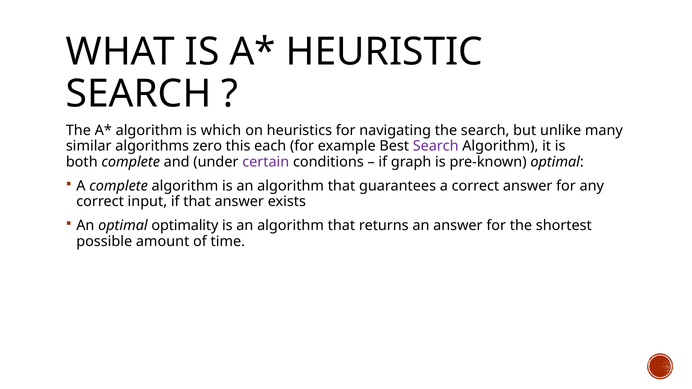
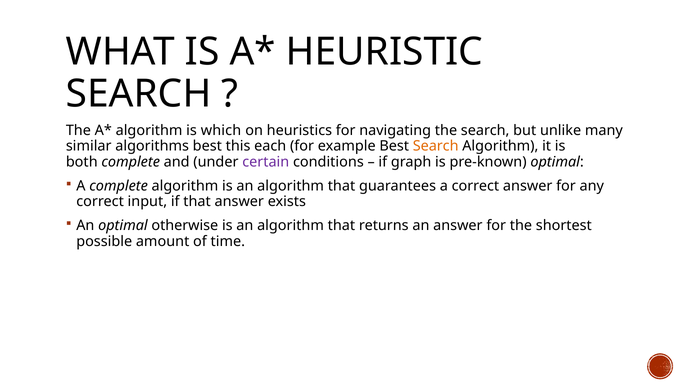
algorithms zero: zero -> best (207, 146)
Search colour: purple -> orange (436, 146)
optimality: optimality -> otherwise (185, 226)
